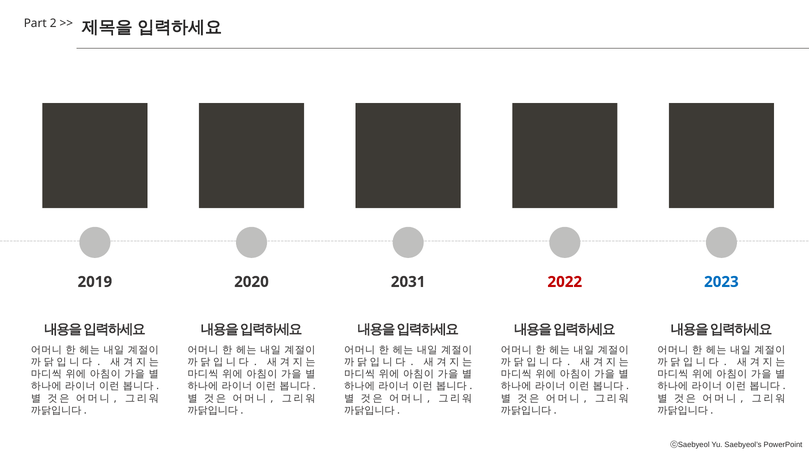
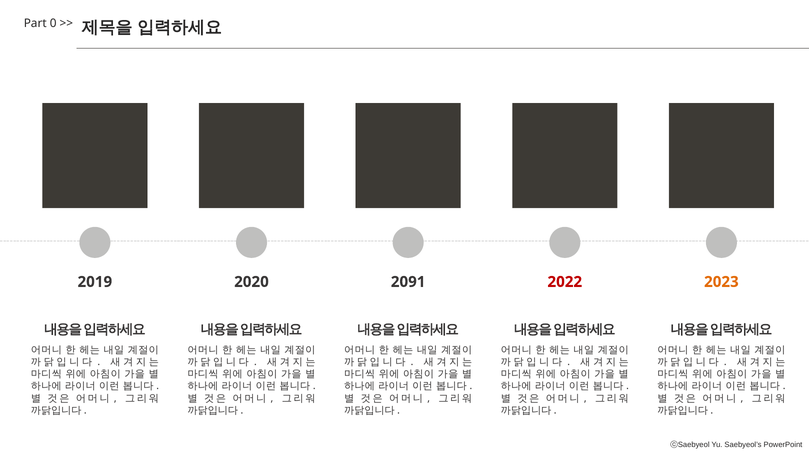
2: 2 -> 0 (53, 23)
2031: 2031 -> 2091 (408, 282)
2023 colour: blue -> orange (721, 282)
